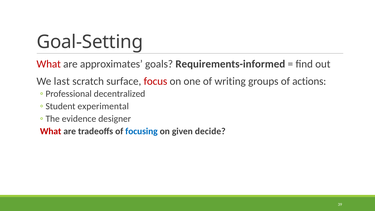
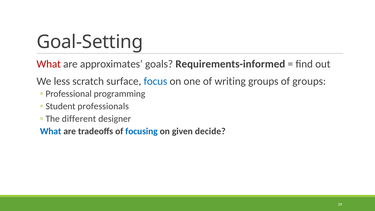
last: last -> less (62, 81)
focus colour: red -> blue (155, 81)
of actions: actions -> groups (309, 81)
decentralized: decentralized -> programming (120, 94)
experimental: experimental -> professionals (103, 106)
evidence: evidence -> different (79, 119)
What colour: red -> blue (51, 131)
